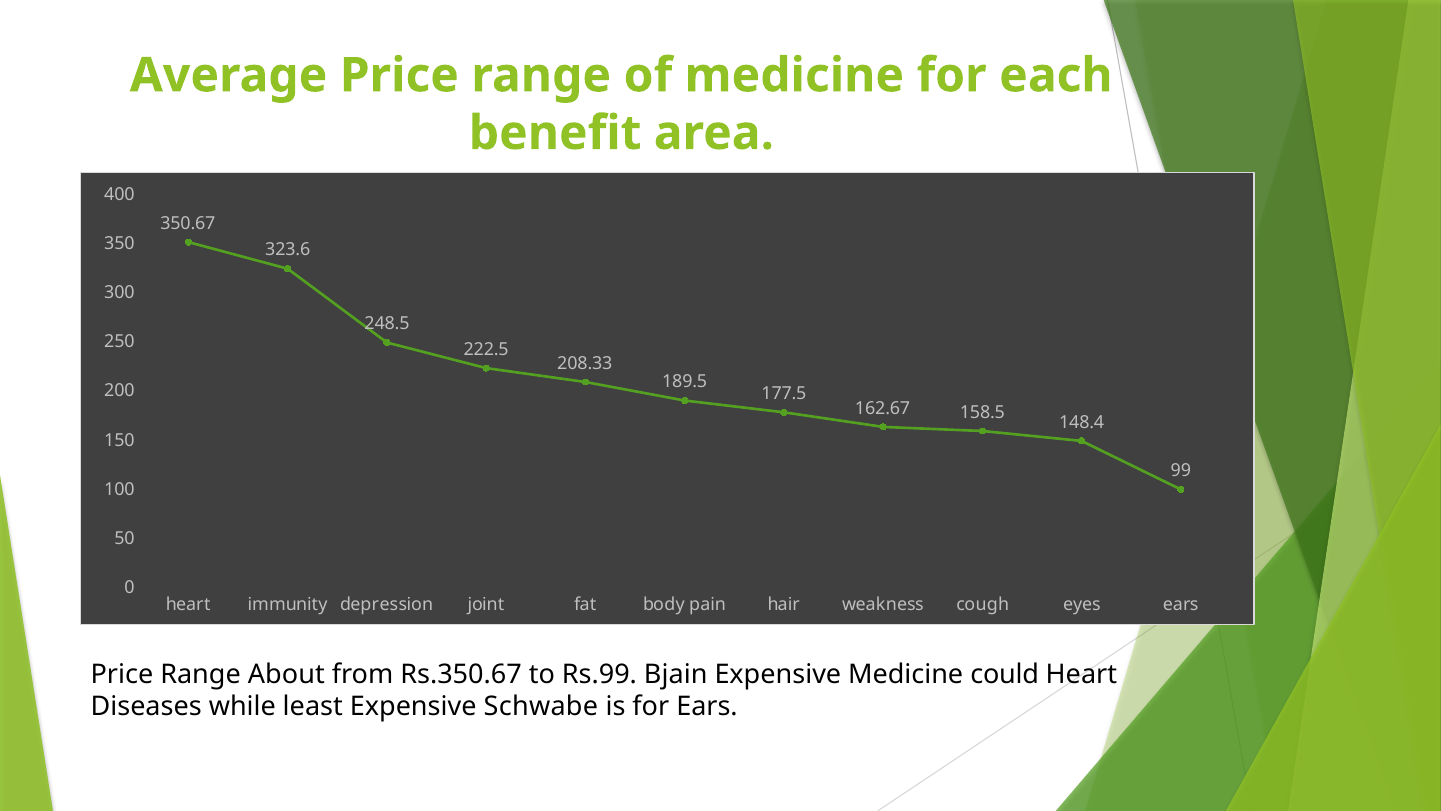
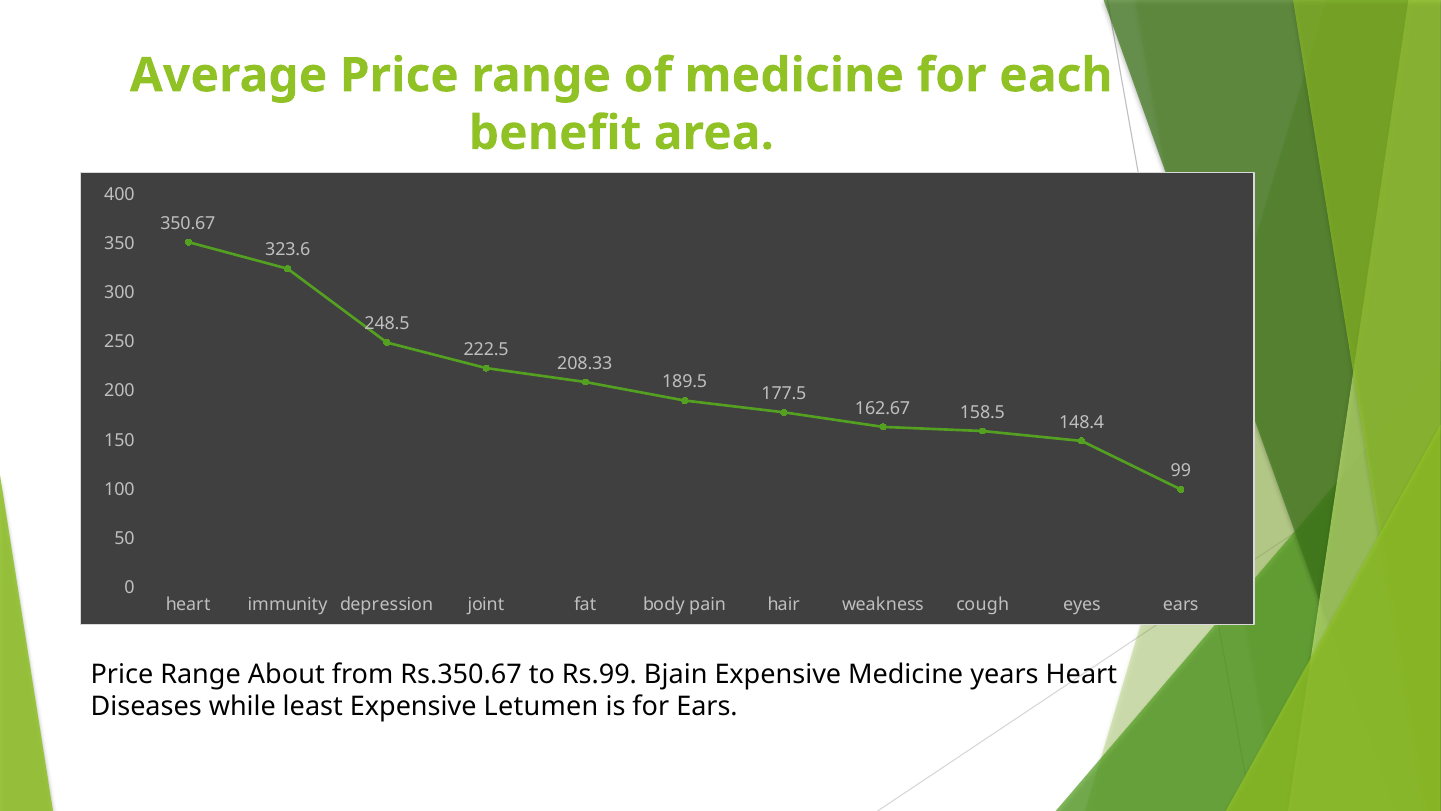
could: could -> years (1004, 674)
Schwabe: Schwabe -> Letumen (541, 706)
